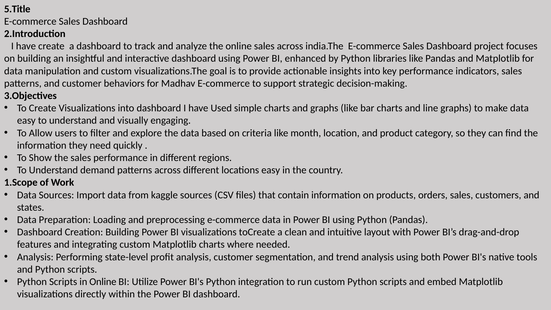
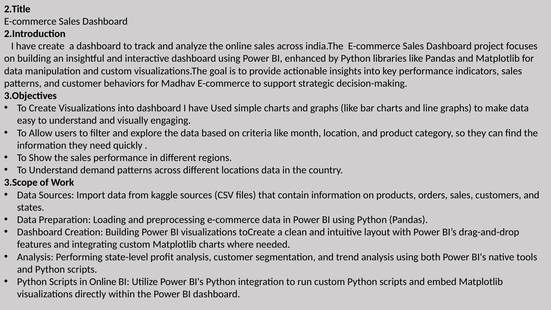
5.Title: 5.Title -> 2.Title (17, 9)
locations easy: easy -> data (271, 170)
1.Scope: 1.Scope -> 3.Scope (21, 183)
